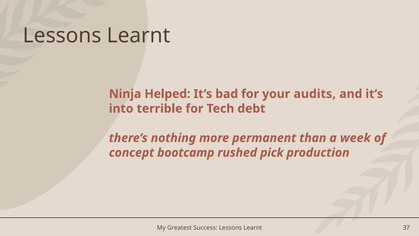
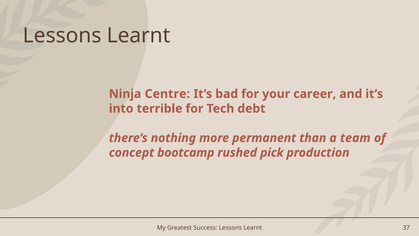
Helped: Helped -> Centre (167, 94)
audits: audits -> career (315, 94)
week: week -> team (355, 138)
